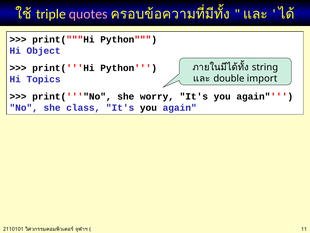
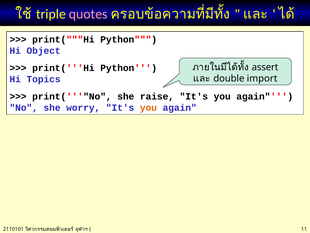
string: string -> assert (265, 67)
worry: worry -> raise (157, 96)
class: class -> worry (83, 108)
you colour: black -> orange (148, 108)
